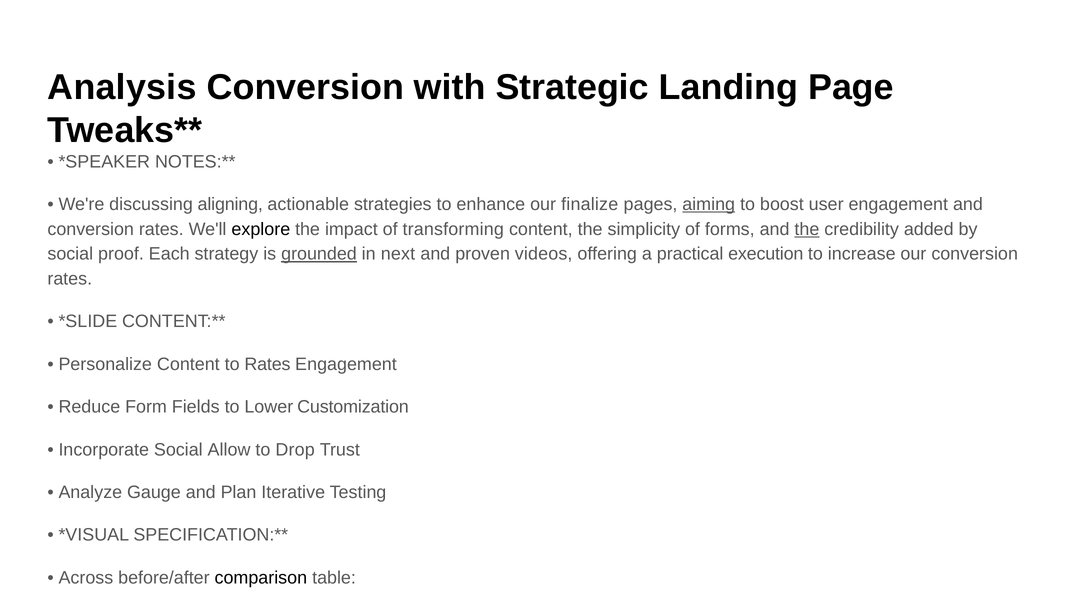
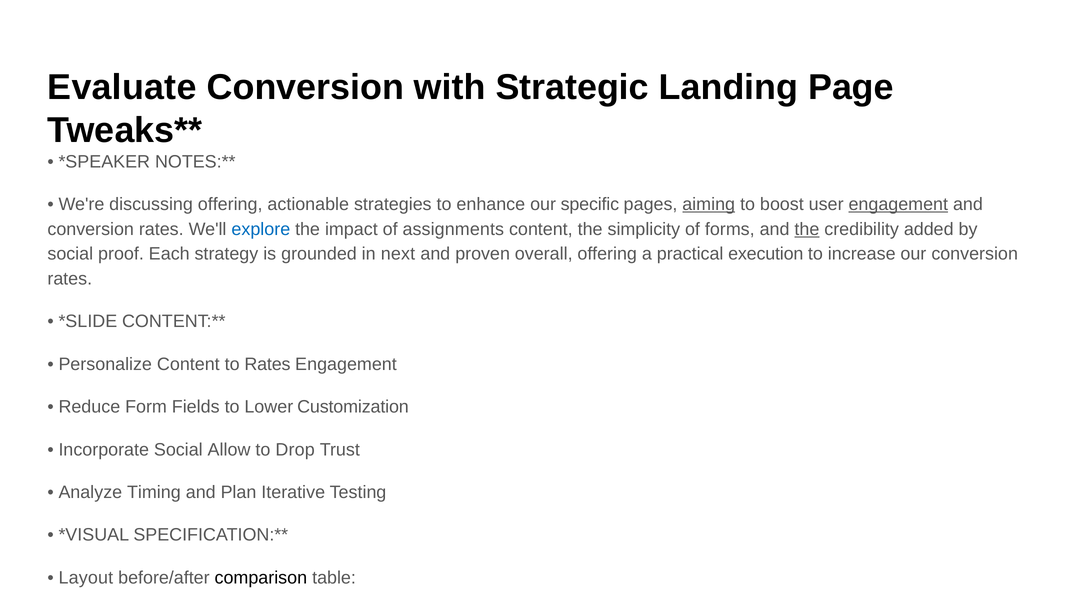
Analysis: Analysis -> Evaluate (122, 87)
discussing aligning: aligning -> offering (230, 204)
finalize: finalize -> specific (590, 204)
engagement underline: none -> present (898, 204)
explore colour: black -> blue (261, 229)
transforming: transforming -> assignments (453, 229)
grounded underline: present -> none (319, 254)
videos: videos -> overall (544, 254)
Analyze Gauge: Gauge -> Timing (154, 492)
Across: Across -> Layout (86, 577)
